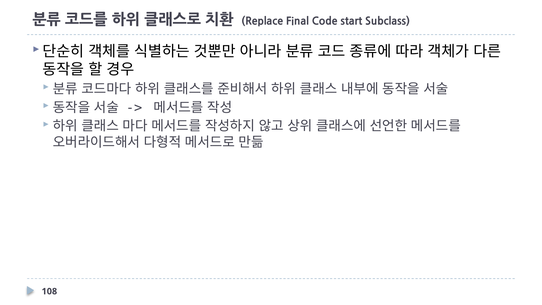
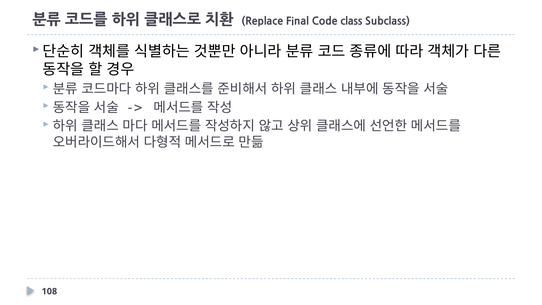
start: start -> class (351, 21)
